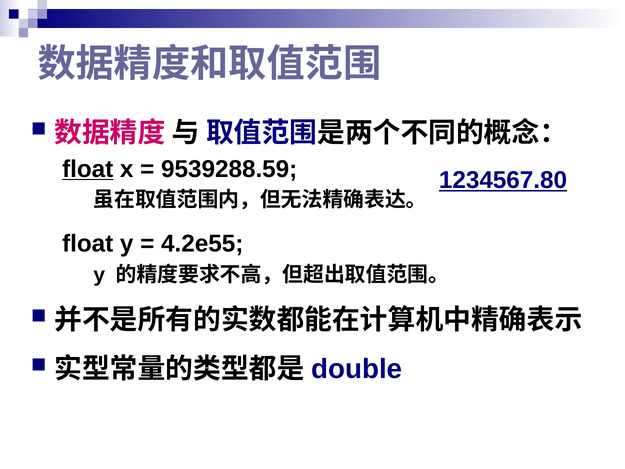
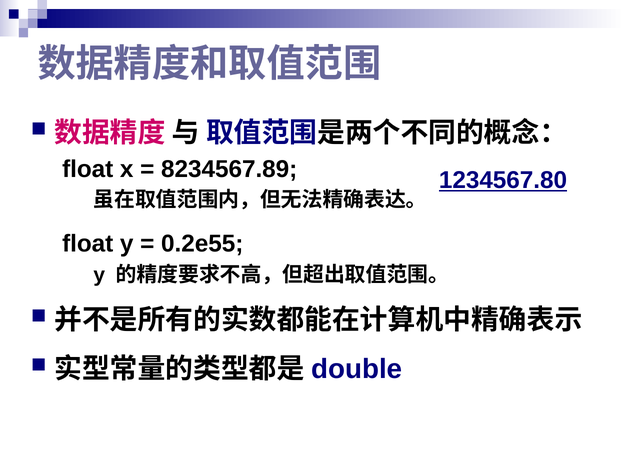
float underline: present -> none (88, 169)
9539288.59: 9539288.59 -> 8234567.89 (229, 169)
4.2e55: 4.2e55 -> 0.2e55 (202, 244)
